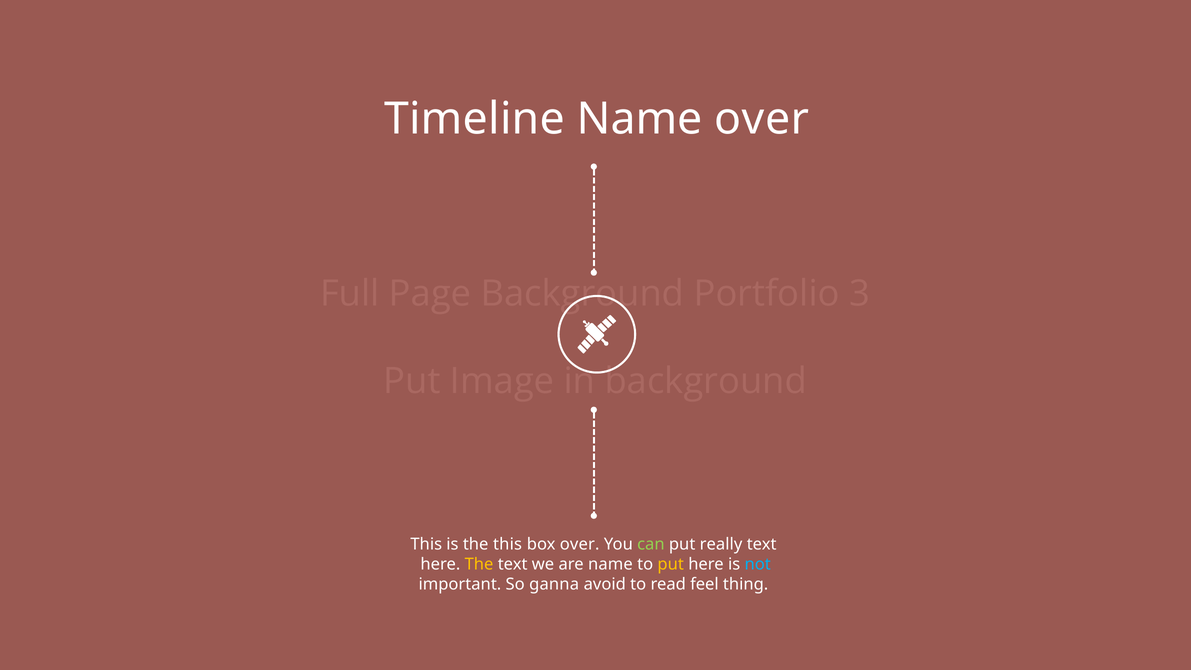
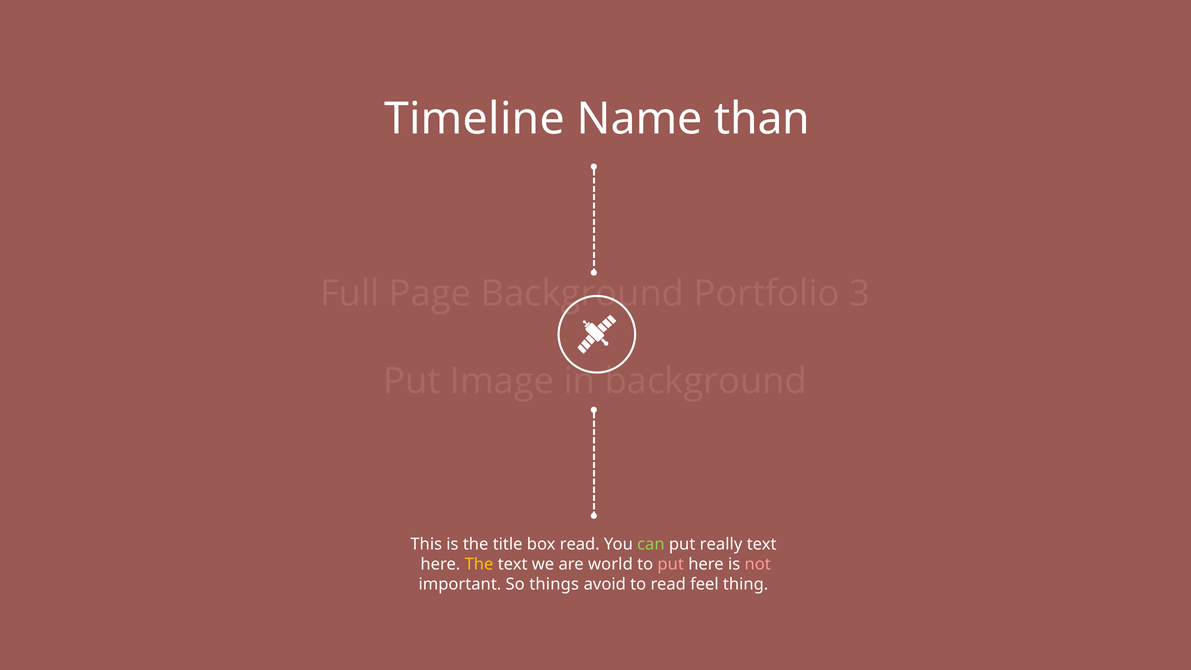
Name over: over -> than (762, 119)
the this: this -> title (508, 544)
box over: over -> read (580, 544)
are name: name -> world (610, 564)
put colour: yellow -> pink (671, 564)
not colour: light blue -> pink (758, 564)
ganna: ganna -> things (554, 584)
